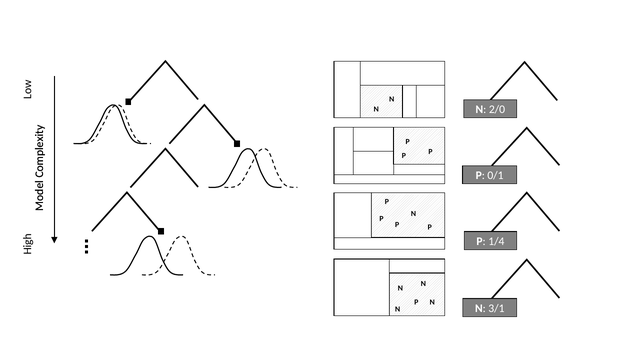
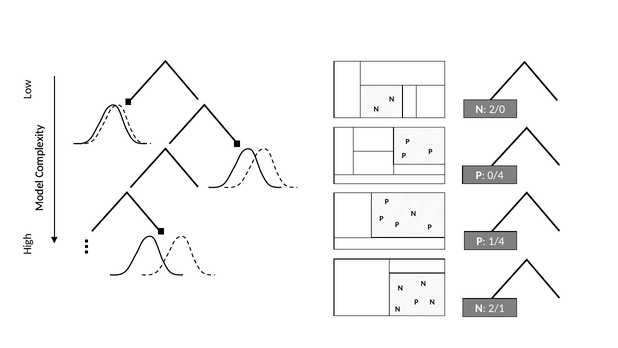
0/1: 0/1 -> 0/4 (495, 175)
3/1: 3/1 -> 2/1 (496, 308)
